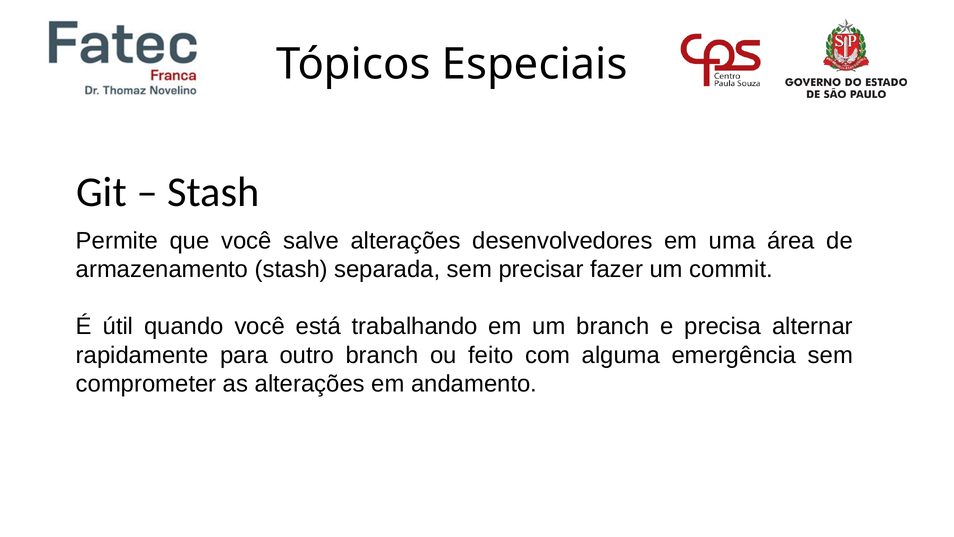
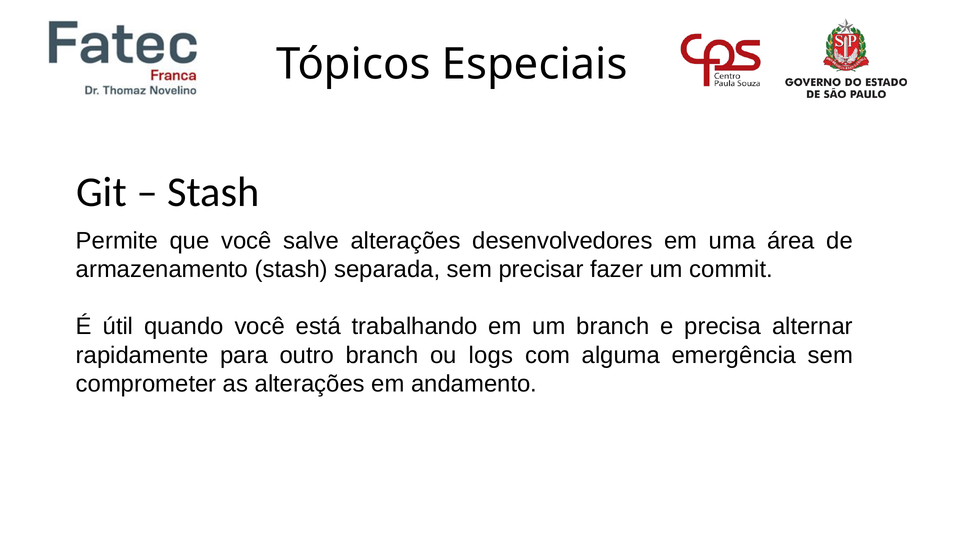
feito: feito -> logs (491, 355)
